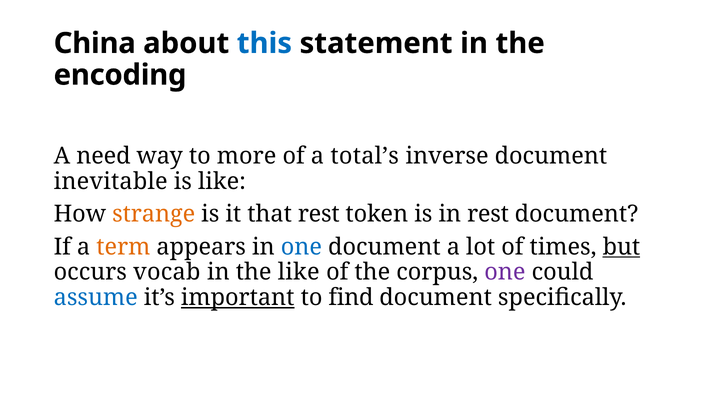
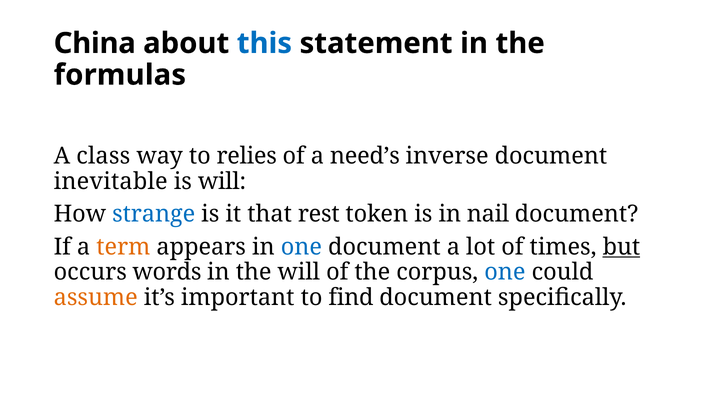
encoding: encoding -> formulas (120, 75)
need: need -> class (103, 156)
more: more -> relies (247, 156)
total’s: total’s -> need’s (365, 156)
is like: like -> will (222, 181)
strange colour: orange -> blue (154, 214)
in rest: rest -> nail (488, 214)
vocab: vocab -> words (167, 272)
the like: like -> will (299, 272)
one colour: purple -> blue (505, 272)
assume colour: blue -> orange (96, 298)
important underline: present -> none (238, 298)
